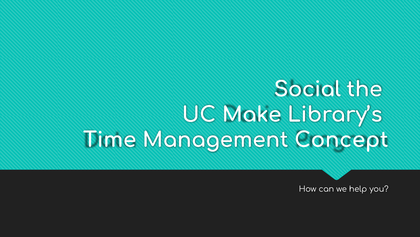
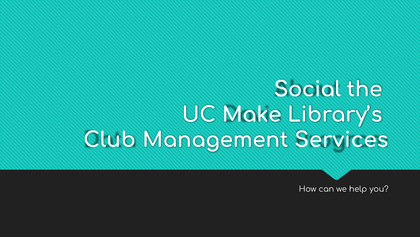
Time: Time -> Club (110, 140)
Concept: Concept -> Services (341, 140)
